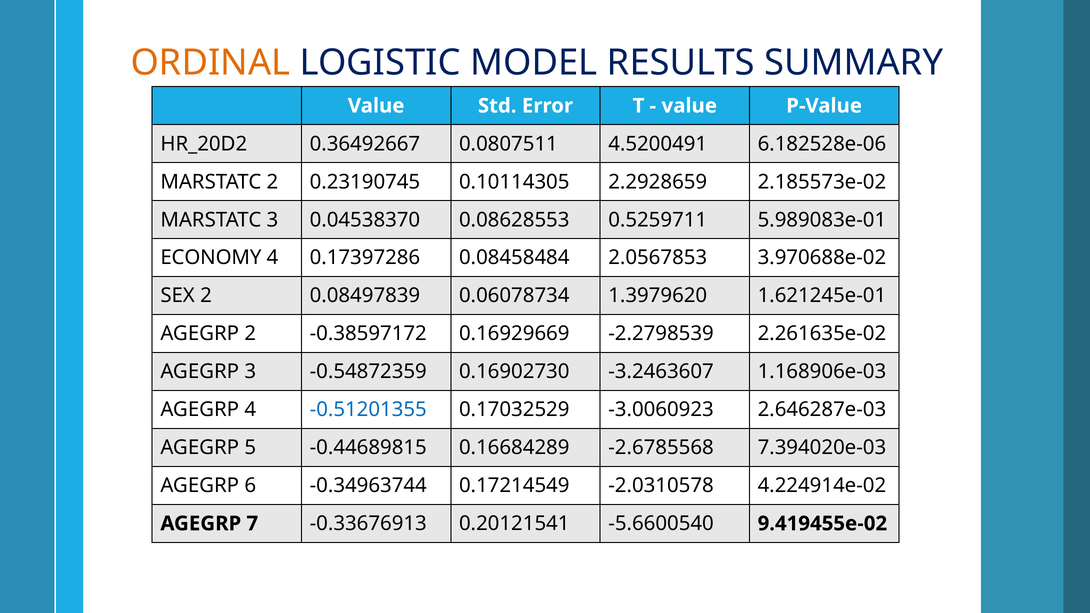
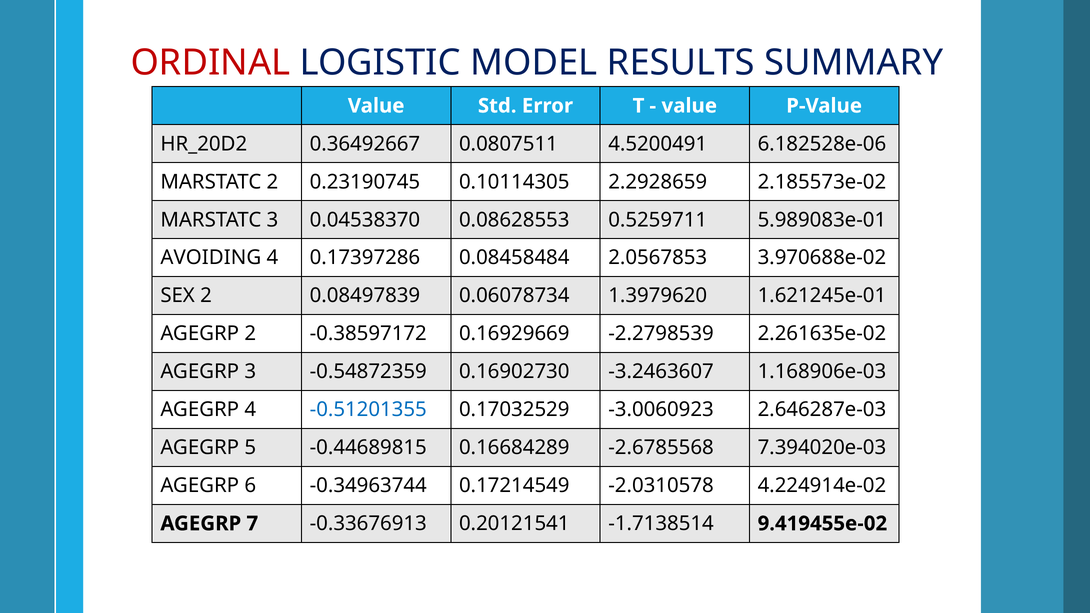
ORDINAL colour: orange -> red (210, 63)
ECONOMY: ECONOMY -> AVOIDING (211, 258)
-5.6600540: -5.6600540 -> -1.7138514 (661, 524)
